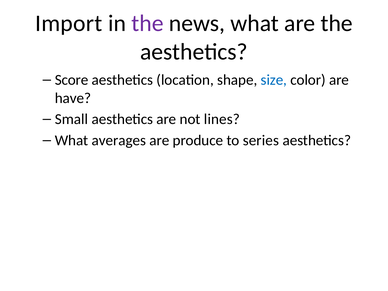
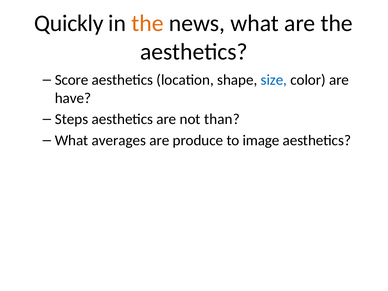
Import: Import -> Quickly (69, 23)
the colour: purple -> orange (148, 23)
Small: Small -> Steps (72, 119)
lines: lines -> than (222, 119)
series: series -> image (261, 140)
